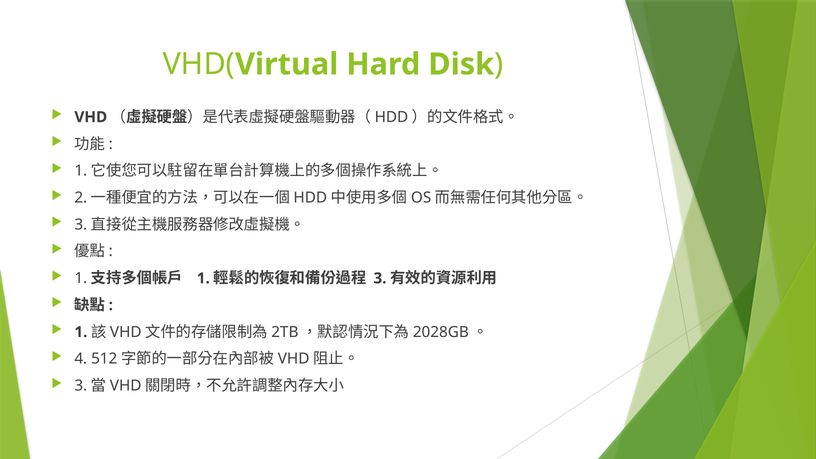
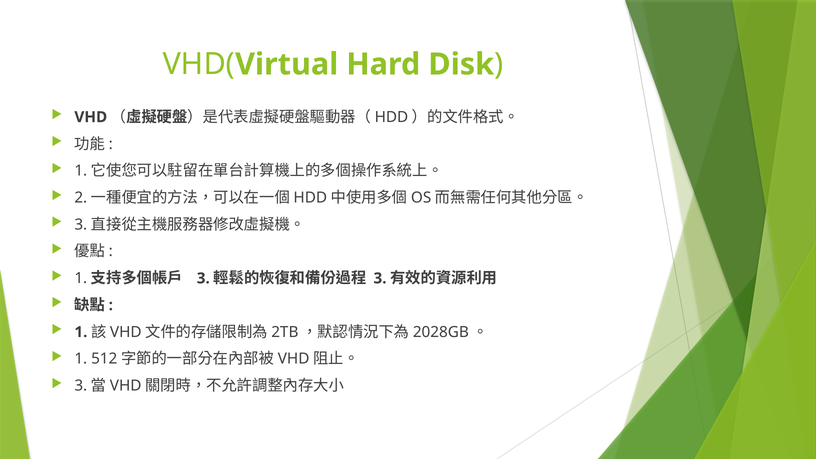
1: 1 -> 3 (203, 278)
4: 4 -> 1 (81, 359)
